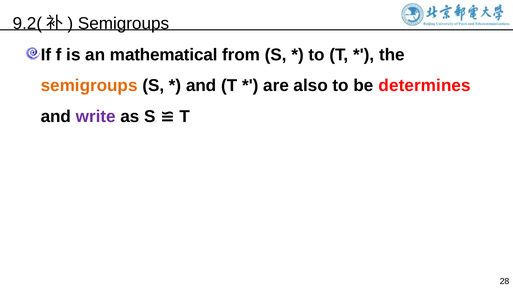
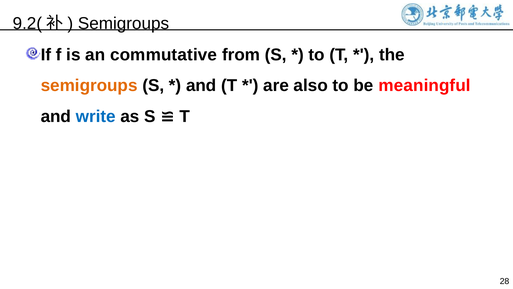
mathematical: mathematical -> commutative (164, 55)
determines: determines -> meaningful (425, 86)
write colour: purple -> blue (96, 116)
